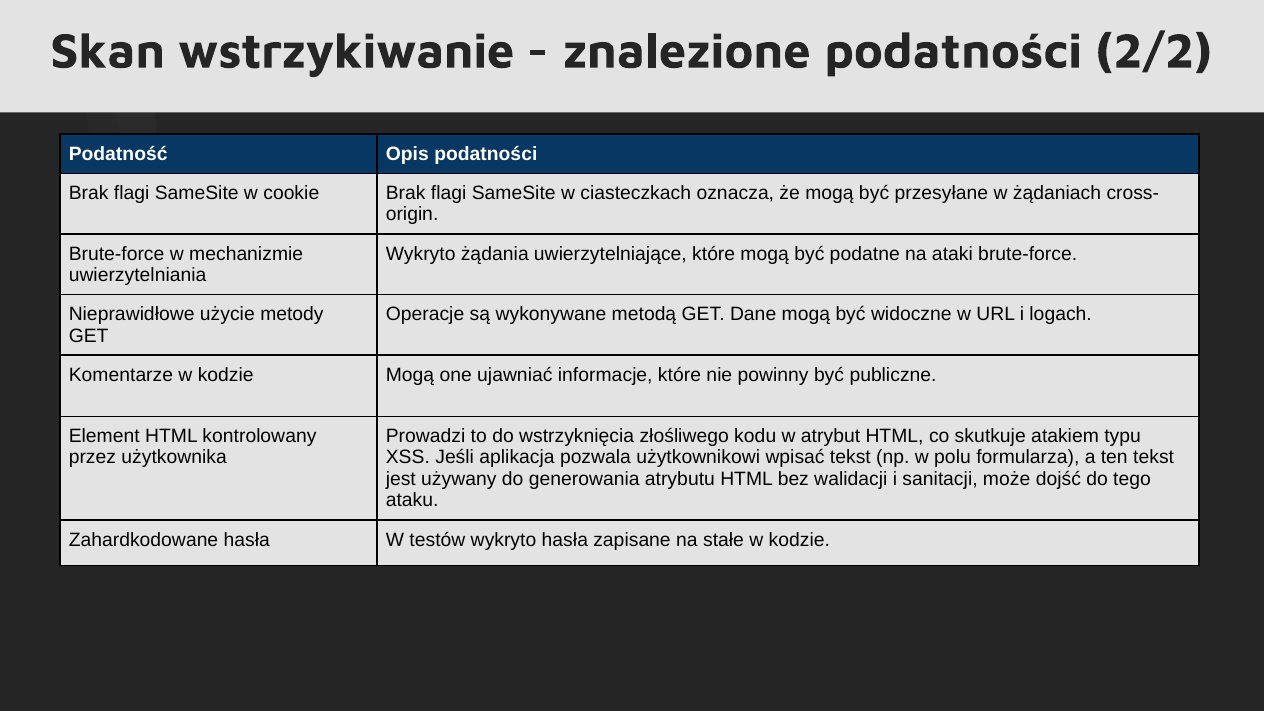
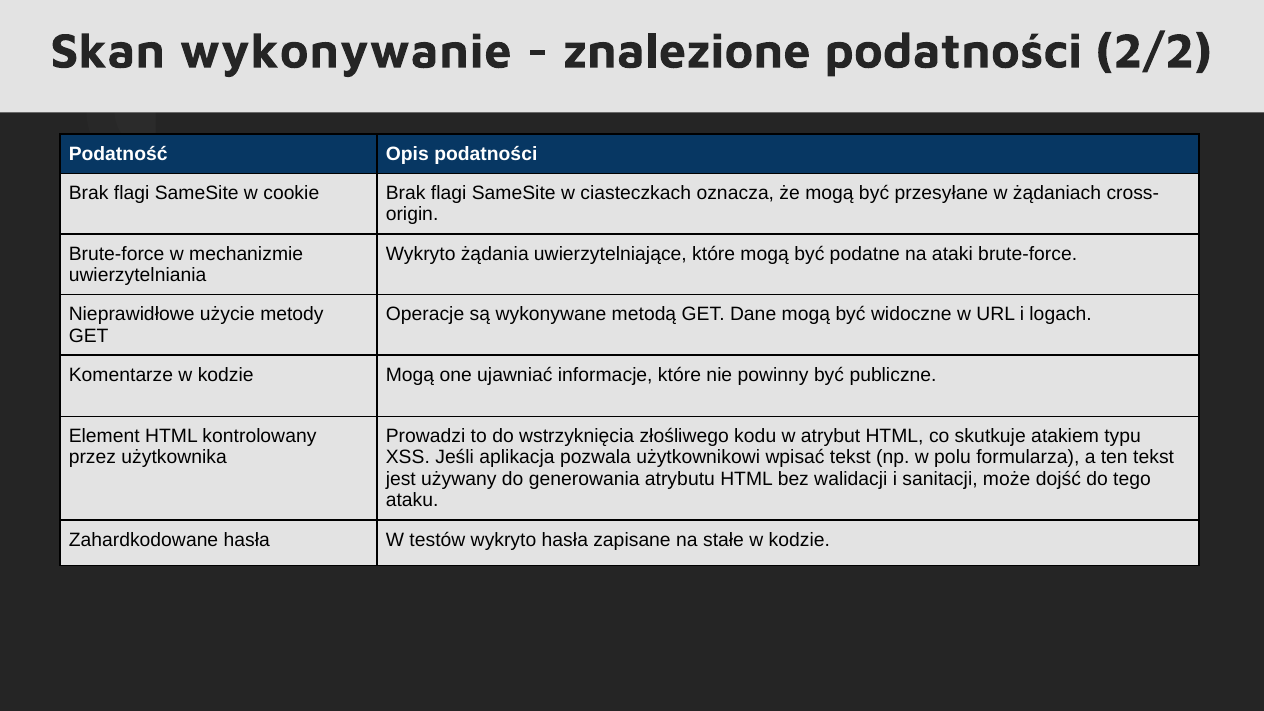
wstrzykiwanie: wstrzykiwanie -> wykonywanie (346, 51)
